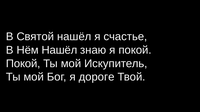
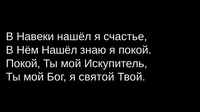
Святой: Святой -> Навеки (35, 37)
дороге: дороге -> святой (97, 77)
